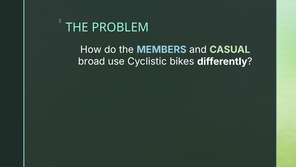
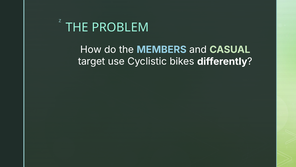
broad: broad -> target (92, 61)
